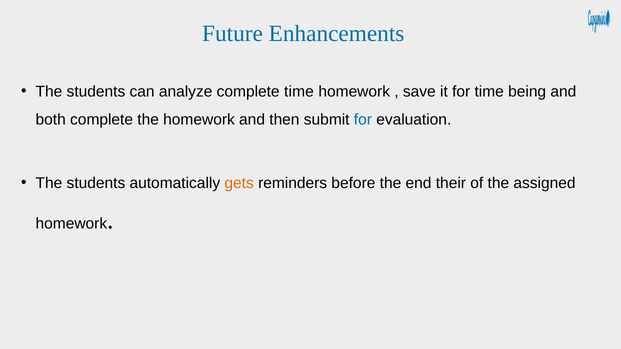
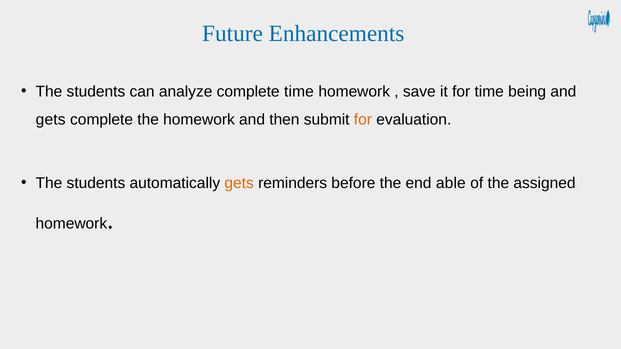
both: both -> gets (51, 120)
for colour: blue -> orange (363, 120)
their: their -> able (451, 183)
